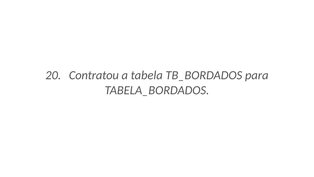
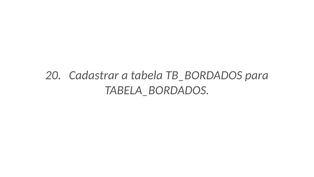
Contratou: Contratou -> Cadastrar (94, 75)
